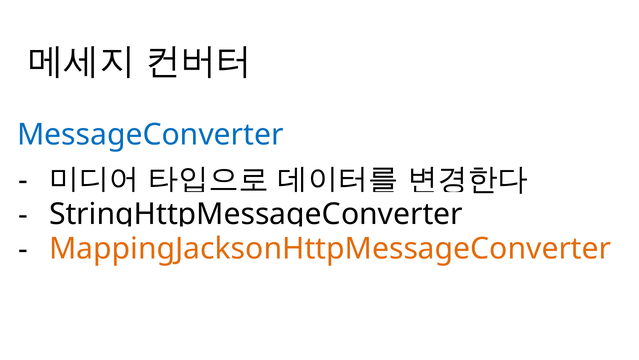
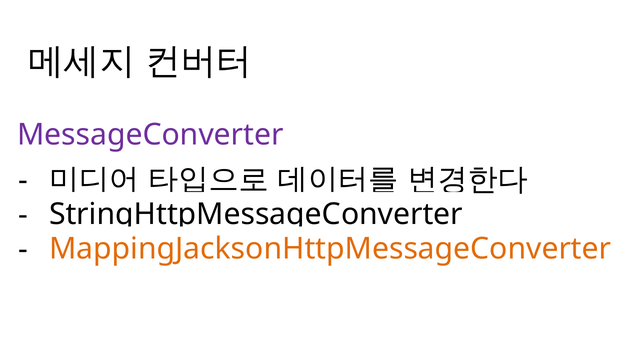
MessageConverter colour: blue -> purple (150, 135)
